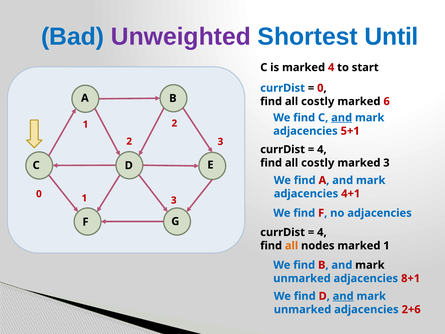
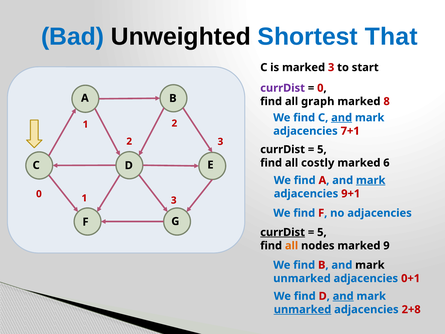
Unweighted colour: purple -> black (181, 37)
Until: Until -> That (391, 37)
marked 4: 4 -> 3 (331, 67)
currDist colour: blue -> purple (283, 88)
costly: costly -> graph (318, 101)
6: 6 -> 8 (387, 101)
5+1: 5+1 -> 7+1 (350, 131)
4: 4 -> 5 (322, 149)
marked 3: 3 -> 6 (386, 163)
mark underline: none -> present (371, 180)
4+1: 4+1 -> 9+1 (351, 194)
currDist underline: none -> present (283, 232)
4: 4 -> 5 (322, 232)
marked 1: 1 -> 9 (386, 245)
8+1: 8+1 -> 0+1 (411, 278)
unmarked underline: none -> present (303, 309)
2+6: 2+6 -> 2+8 (411, 309)
